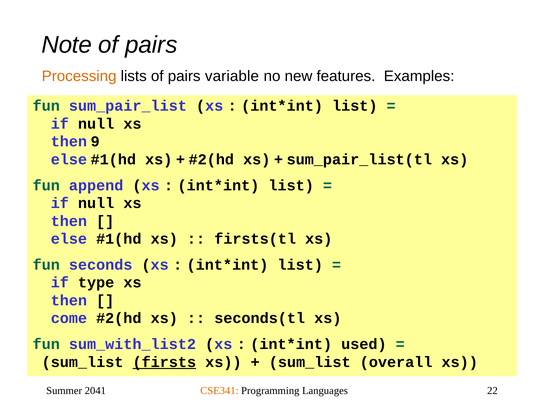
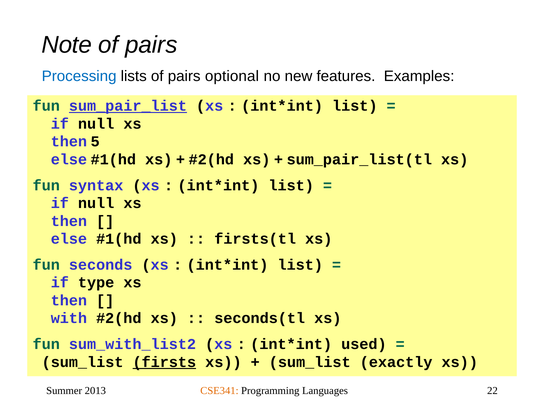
Processing colour: orange -> blue (79, 76)
variable: variable -> optional (232, 76)
sum_pair_list underline: none -> present (128, 106)
9: 9 -> 5 (95, 142)
append: append -> syntax (96, 185)
come: come -> with (69, 318)
overall: overall -> exactly (396, 362)
2041: 2041 -> 2013 (95, 391)
